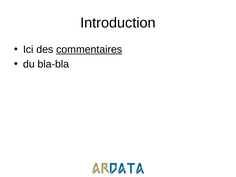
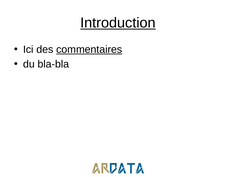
Introduction underline: none -> present (118, 23)
